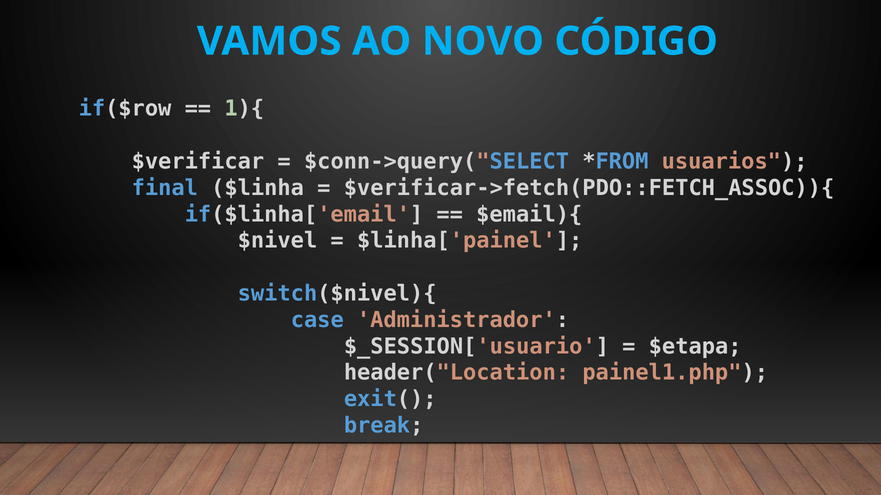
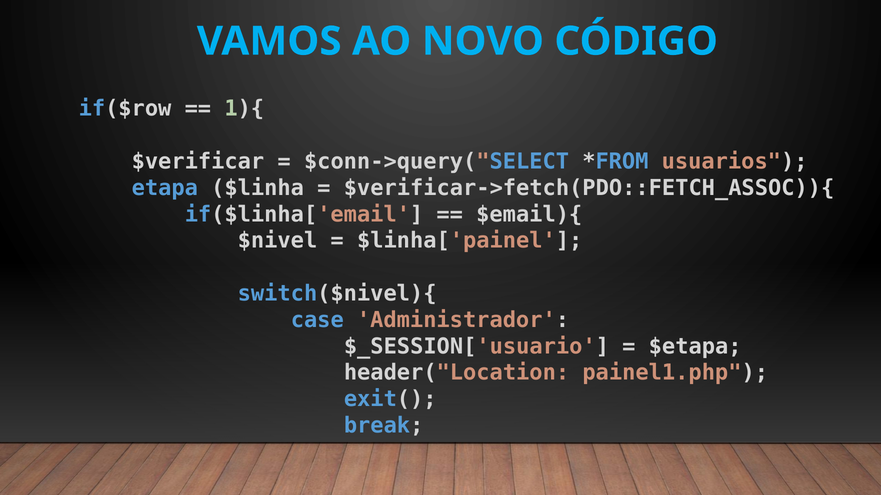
final: final -> etapa (165, 188)
